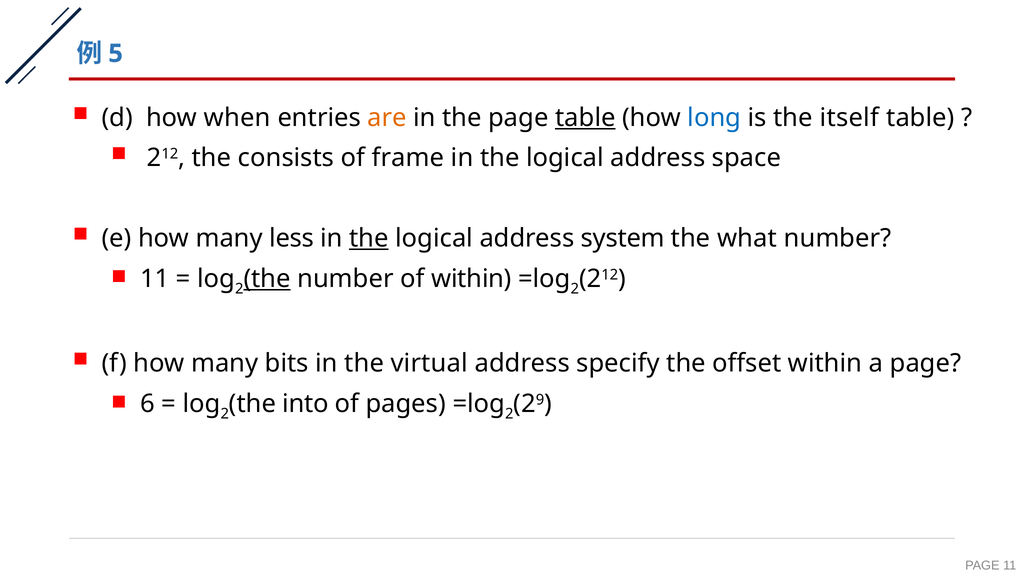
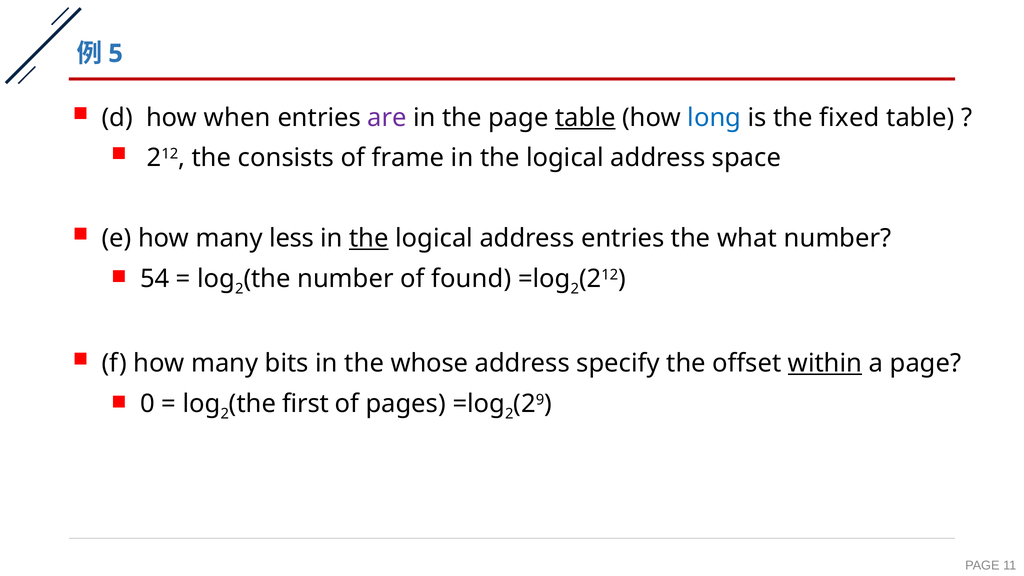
are colour: orange -> purple (387, 118)
itself: itself -> fixed (849, 118)
address system: system -> entries (623, 238)
11: 11 -> 54 (155, 279)
the underline: present -> none (267, 279)
of within: within -> found (471, 279)
virtual: virtual -> whose (429, 363)
within underline: none -> present (825, 363)
6: 6 -> 0 (147, 404)
into: into -> first (306, 404)
